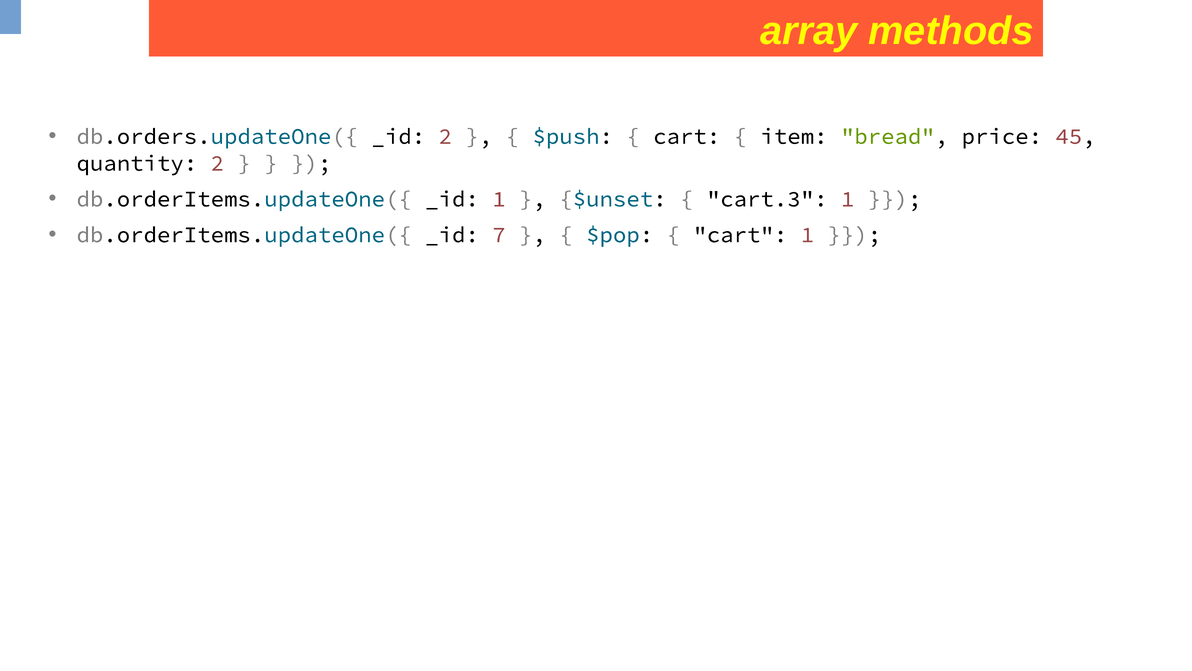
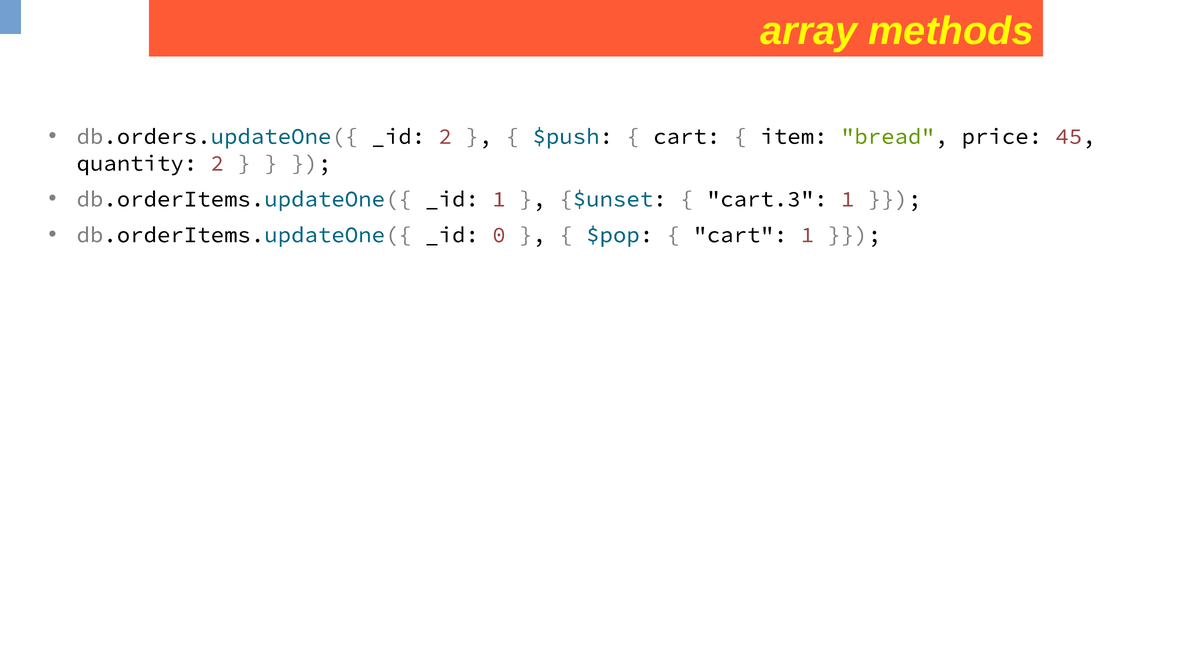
7: 7 -> 0 (499, 235)
